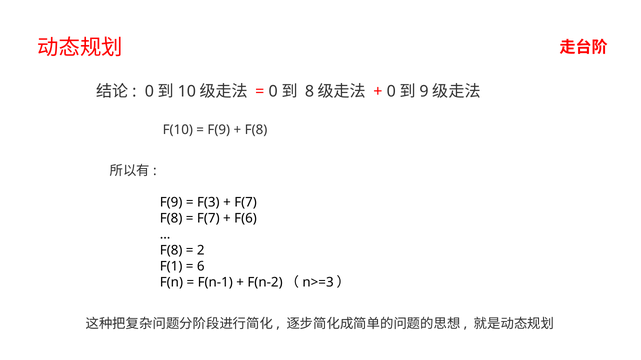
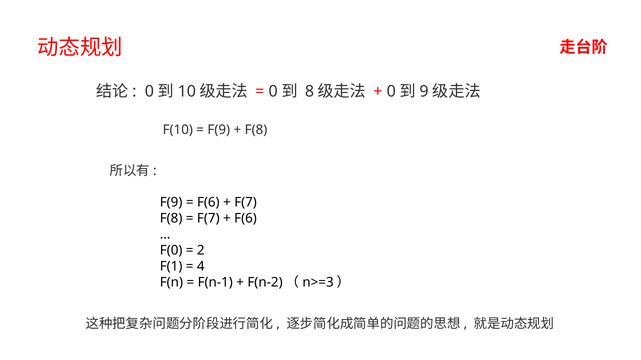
F(3: F(3 -> F(6 (208, 203)
F(8: F(8 -> F(0 (171, 251)
6: 6 -> 4 (201, 267)
